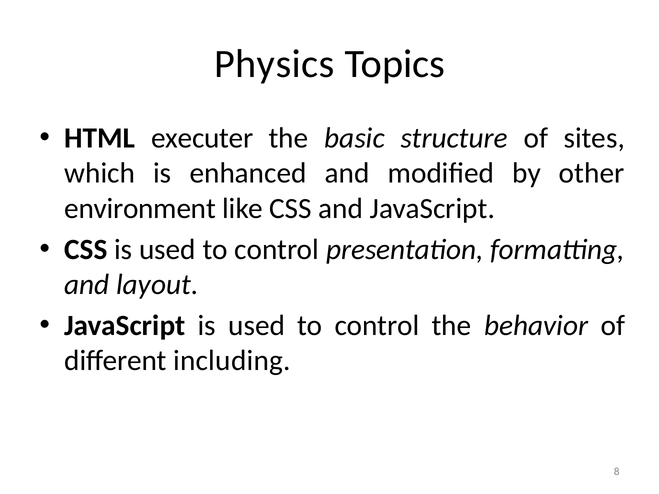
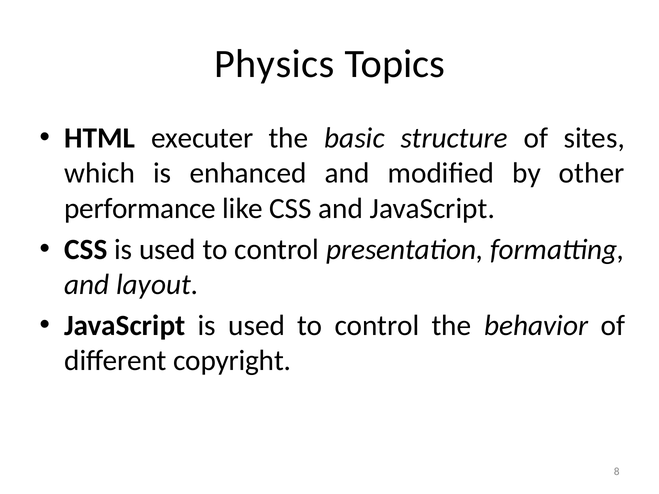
environment: environment -> performance (140, 209)
including: including -> copyright (232, 361)
